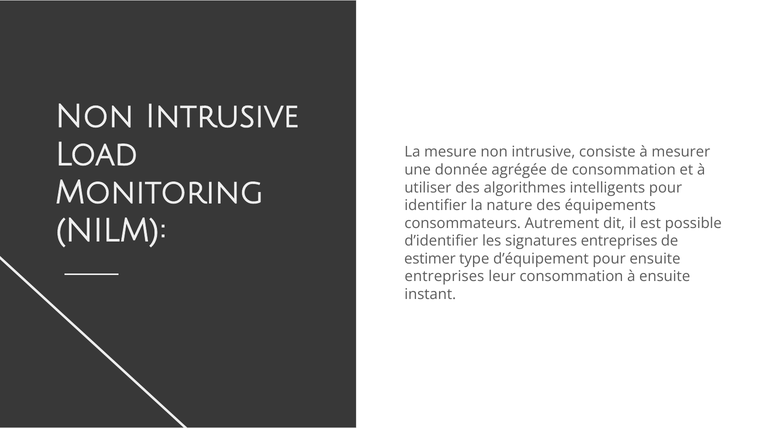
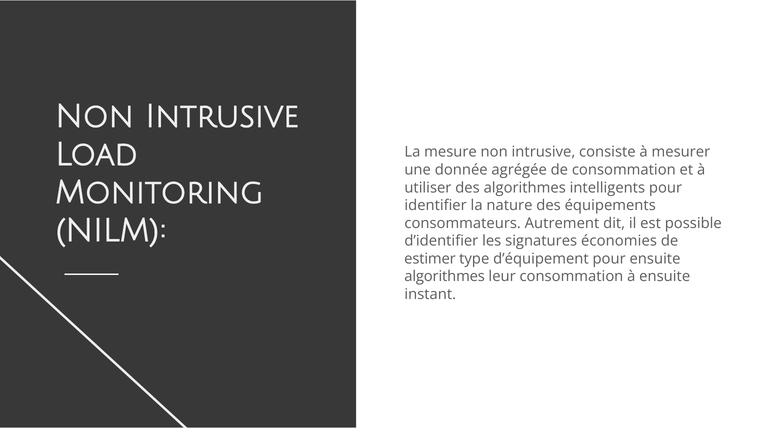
signatures entreprises: entreprises -> économies (619, 241)
entreprises: entreprises -> algorithmes (445, 277)
